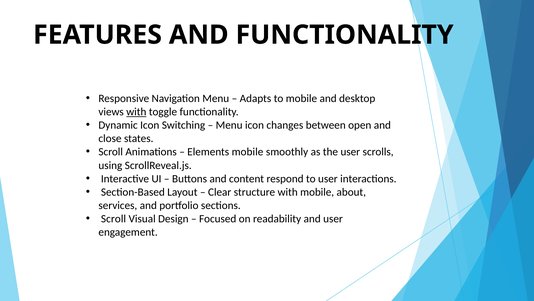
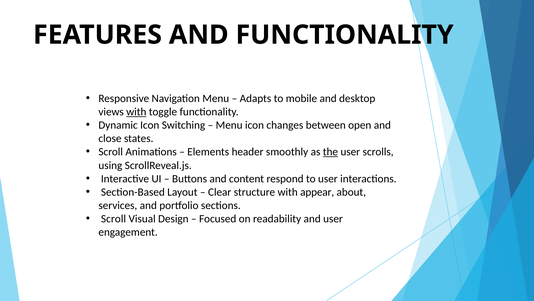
Elements mobile: mobile -> header (248, 152)
the underline: none -> present (330, 152)
with mobile: mobile -> appear (317, 192)
